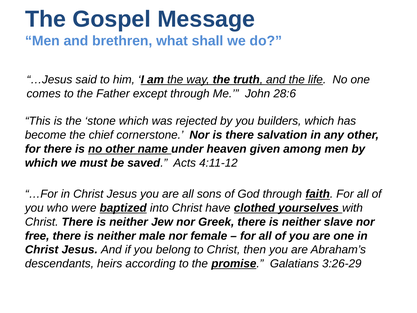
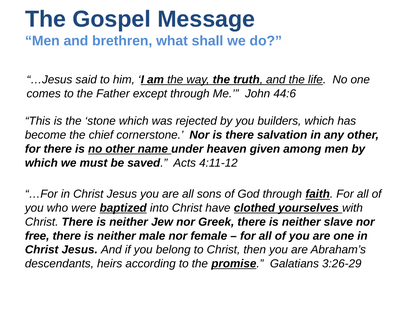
28:6: 28:6 -> 44:6 (285, 93)
